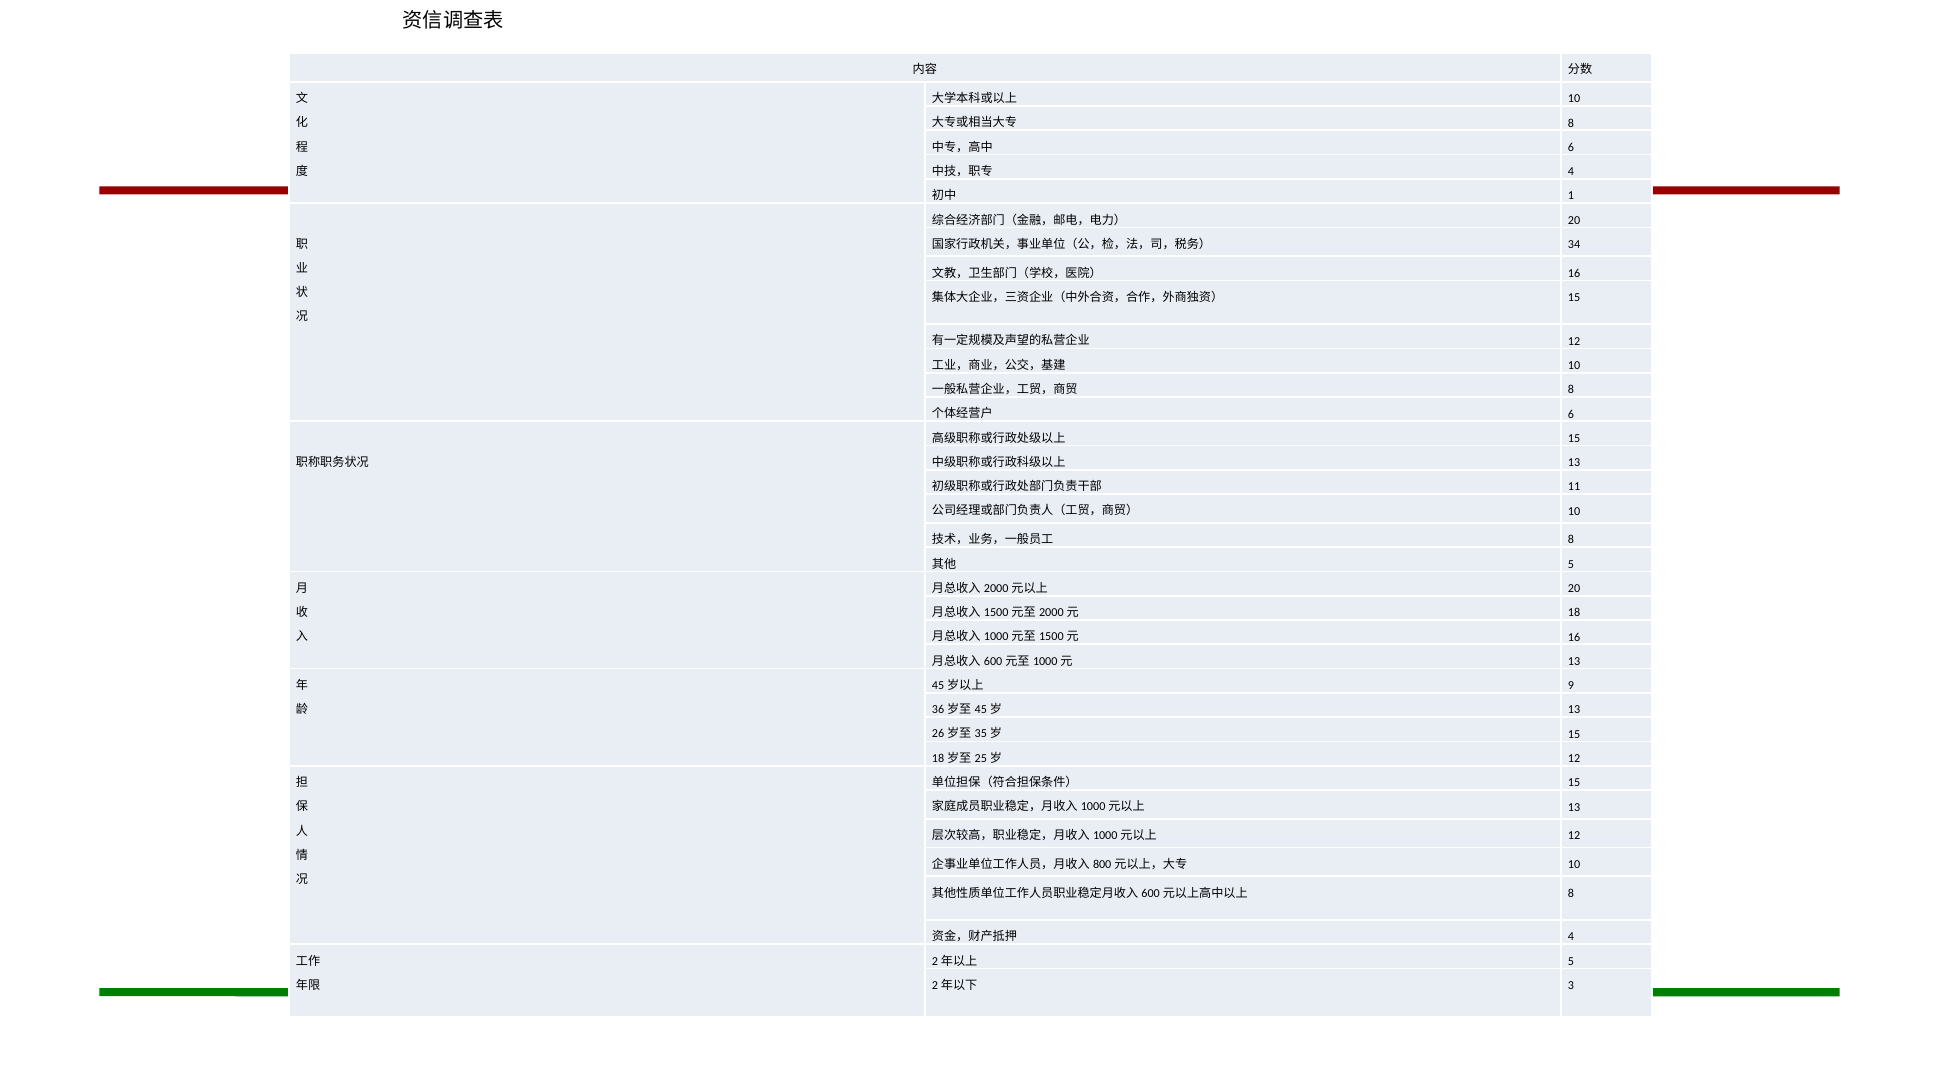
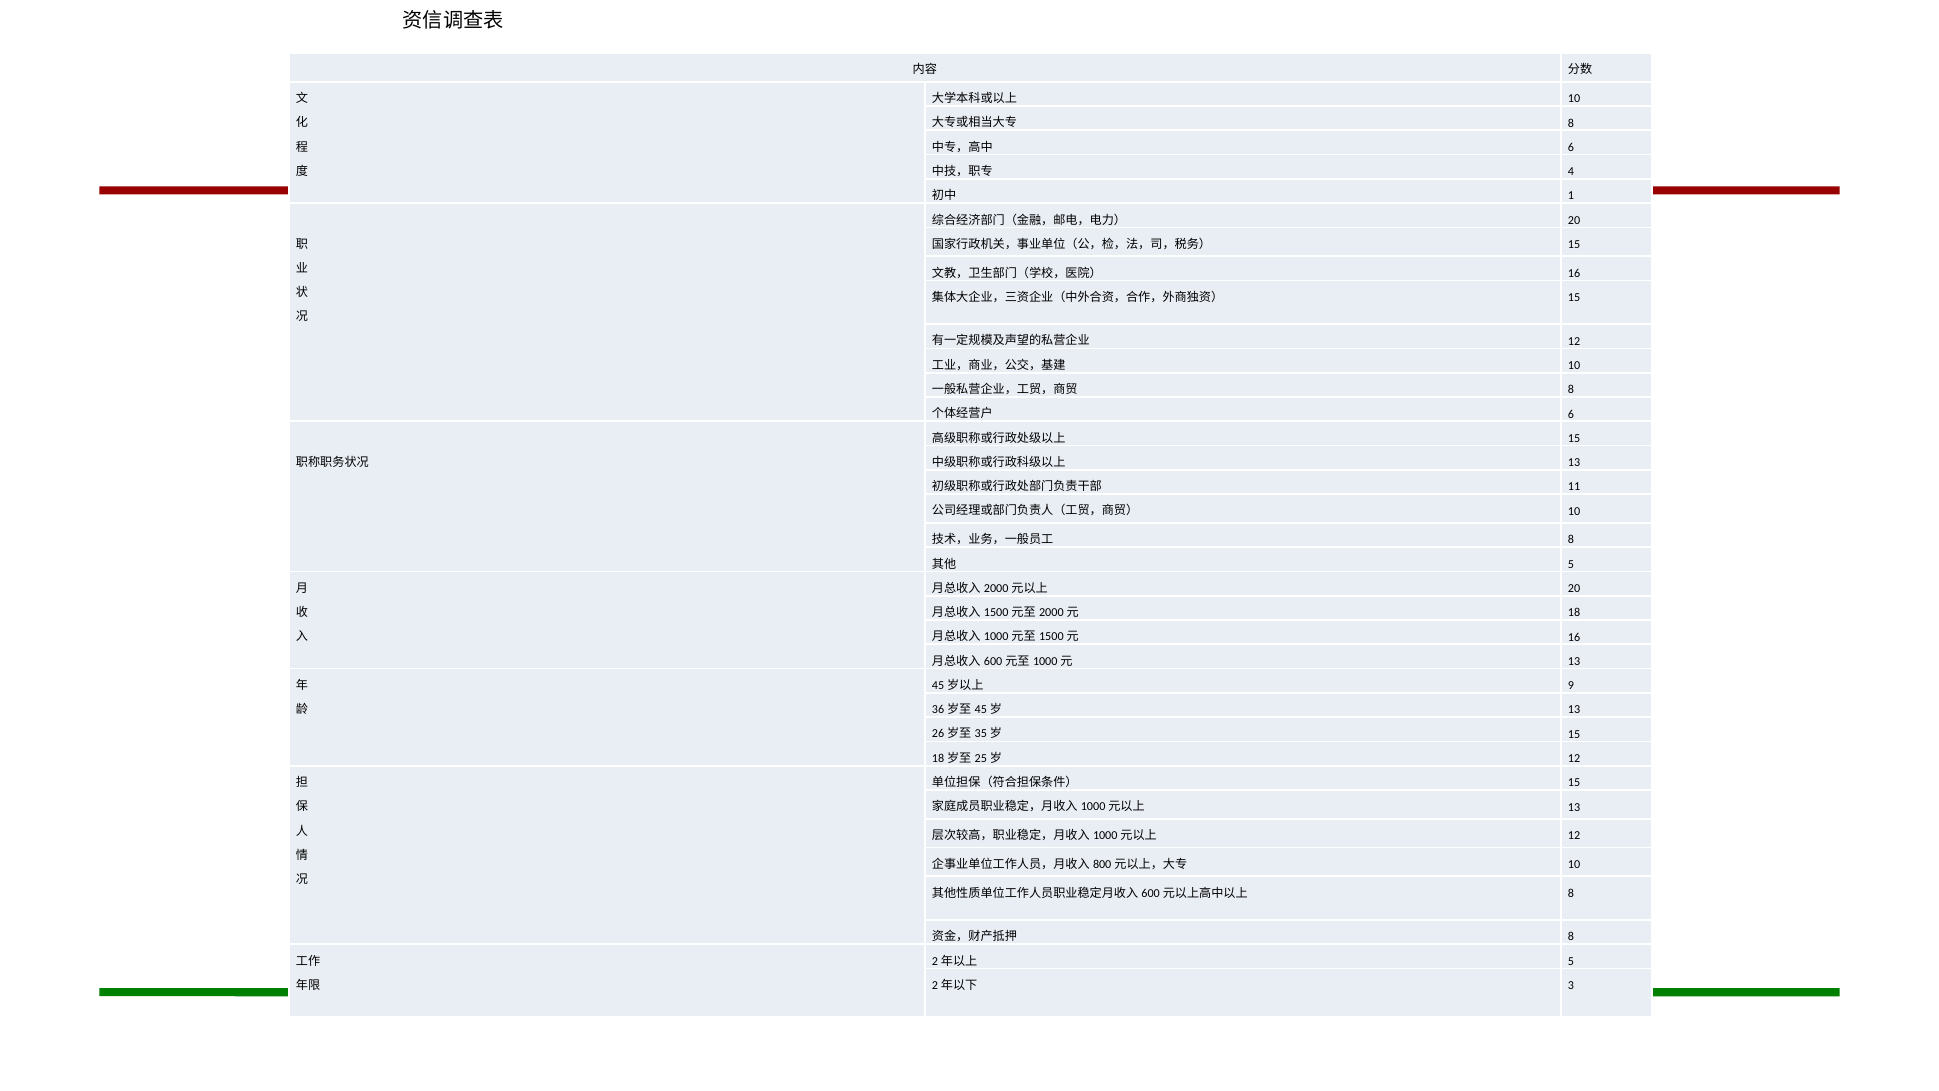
34: 34 -> 15 (1574, 244)
4: 4 -> 8 (1571, 937)
